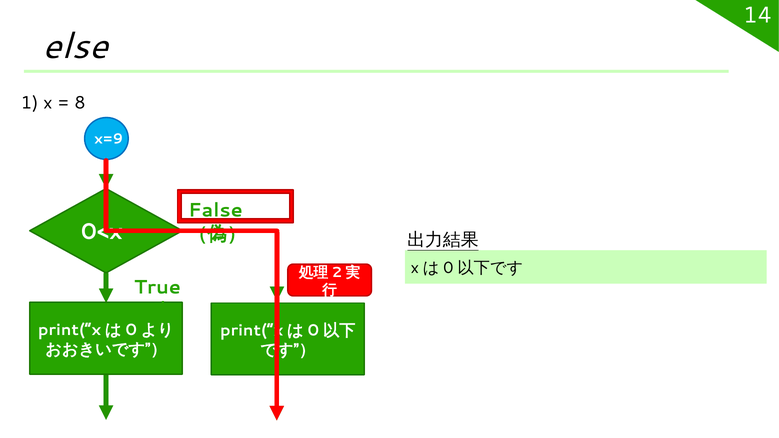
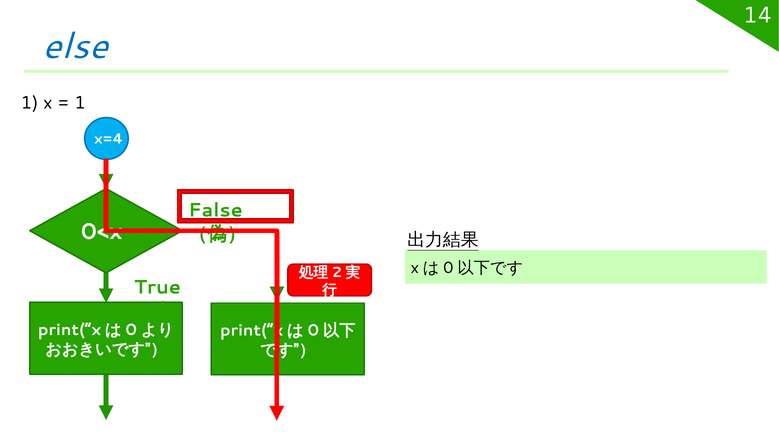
else colour: black -> blue (76, 47)
8: 8 -> 1 (80, 103)
x=9: x=9 -> x=4 (109, 139)
